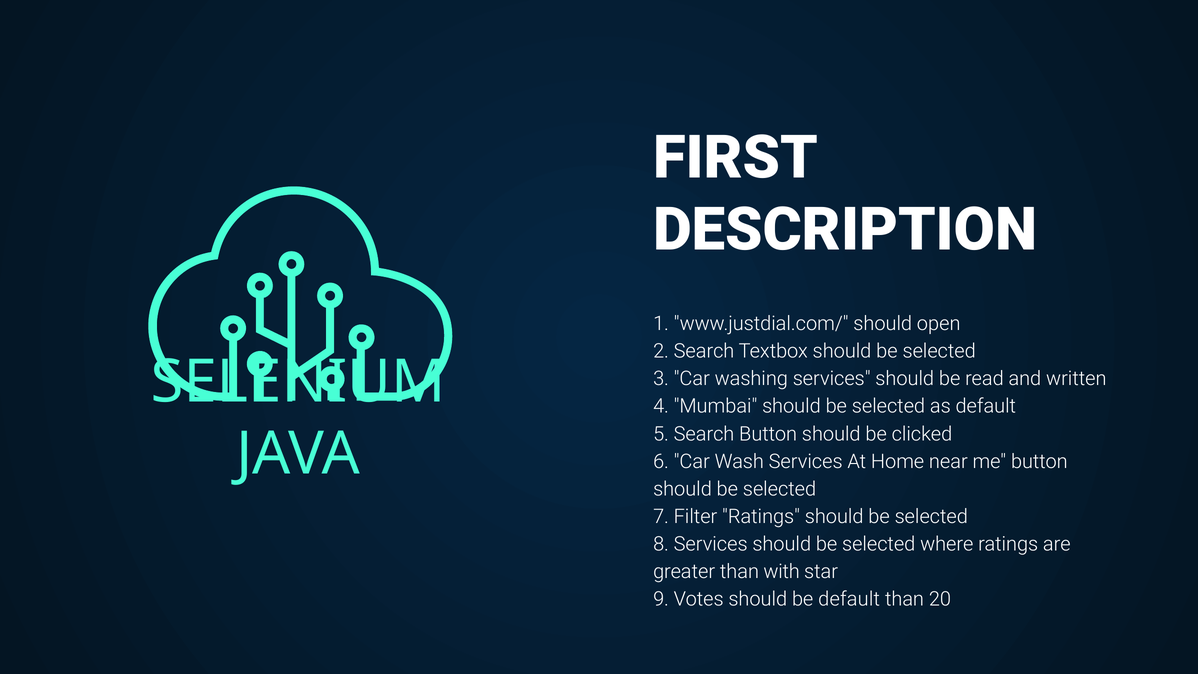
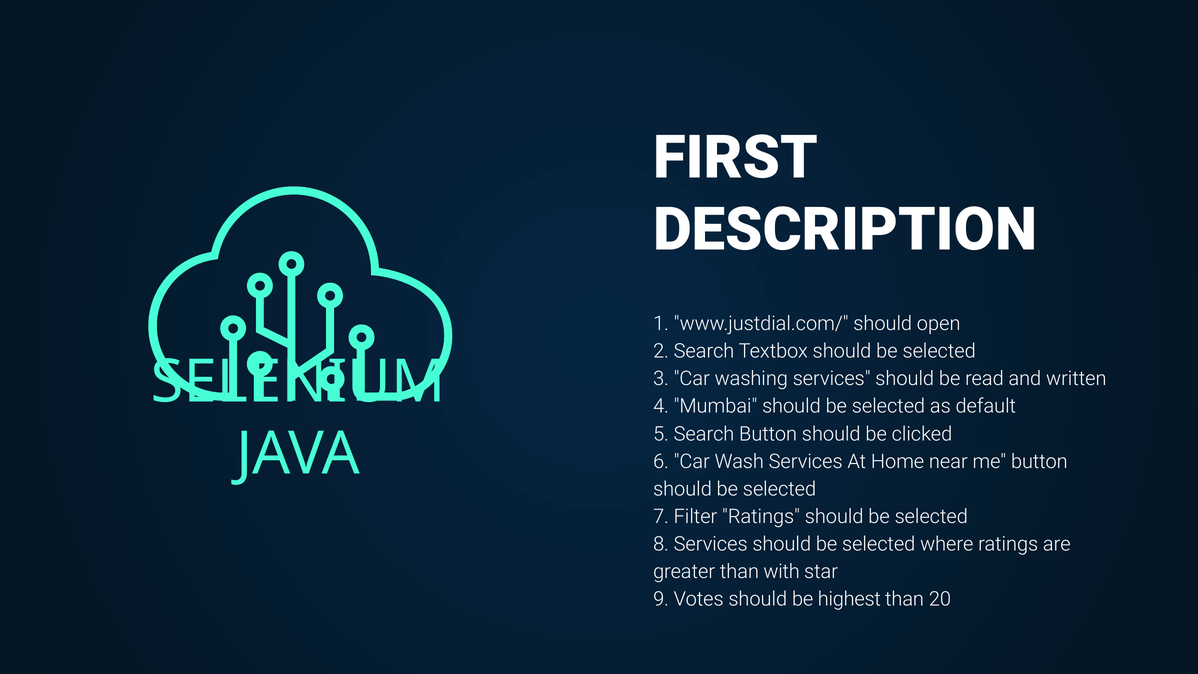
be default: default -> highest (849, 599)
